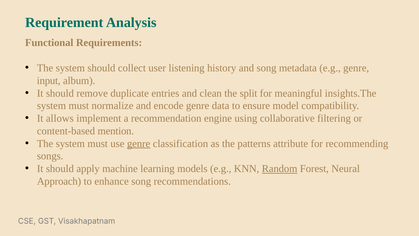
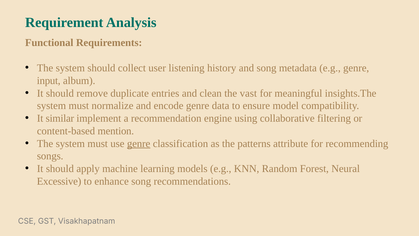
split: split -> vast (248, 93)
allows: allows -> similar (60, 118)
Random underline: present -> none (280, 168)
Approach: Approach -> Excessive (59, 181)
